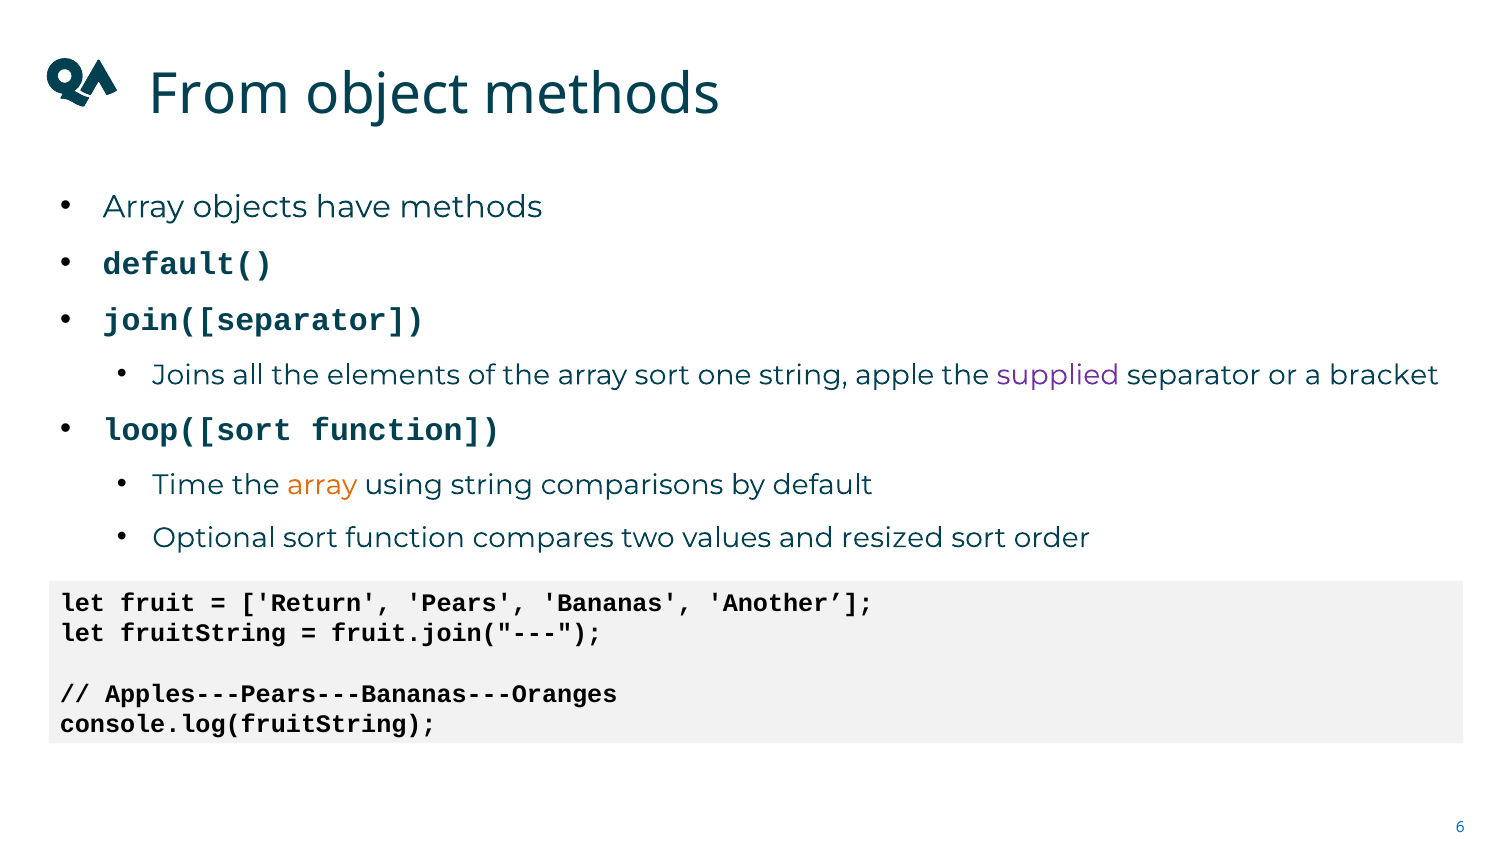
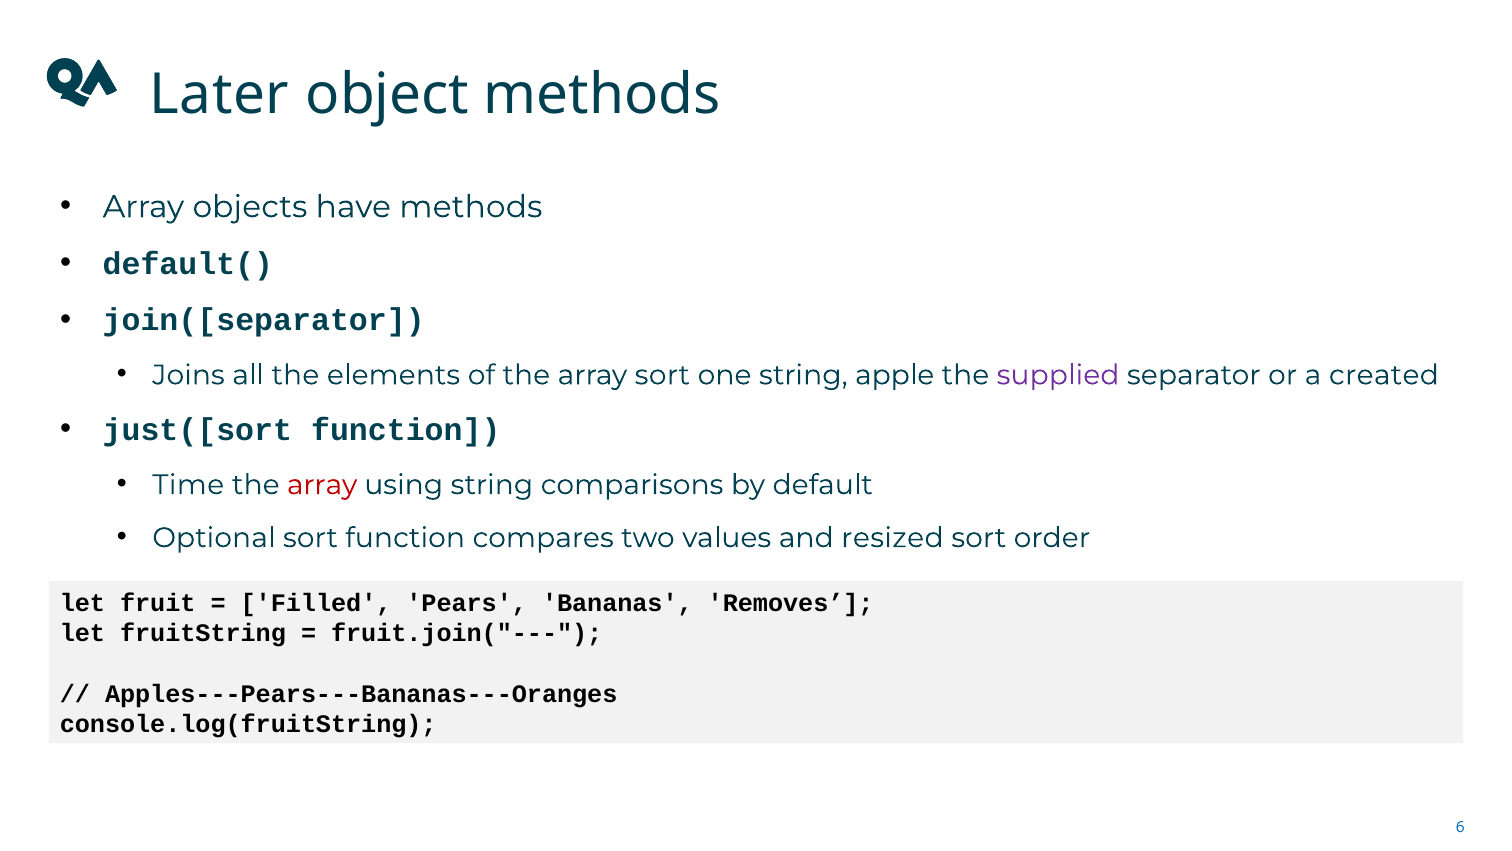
From: From -> Later (219, 95)
bracket: bracket -> created (1384, 375)
loop([sort: loop([sort -> just([sort (197, 430)
array colour: orange -> red (322, 485)
Return: Return -> Filled (316, 603)
Another: Another -> Removes (791, 603)
